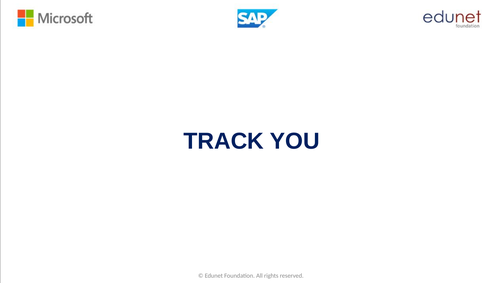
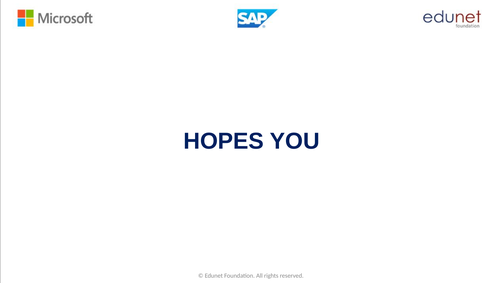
TRACK: TRACK -> HOPES (224, 141)
